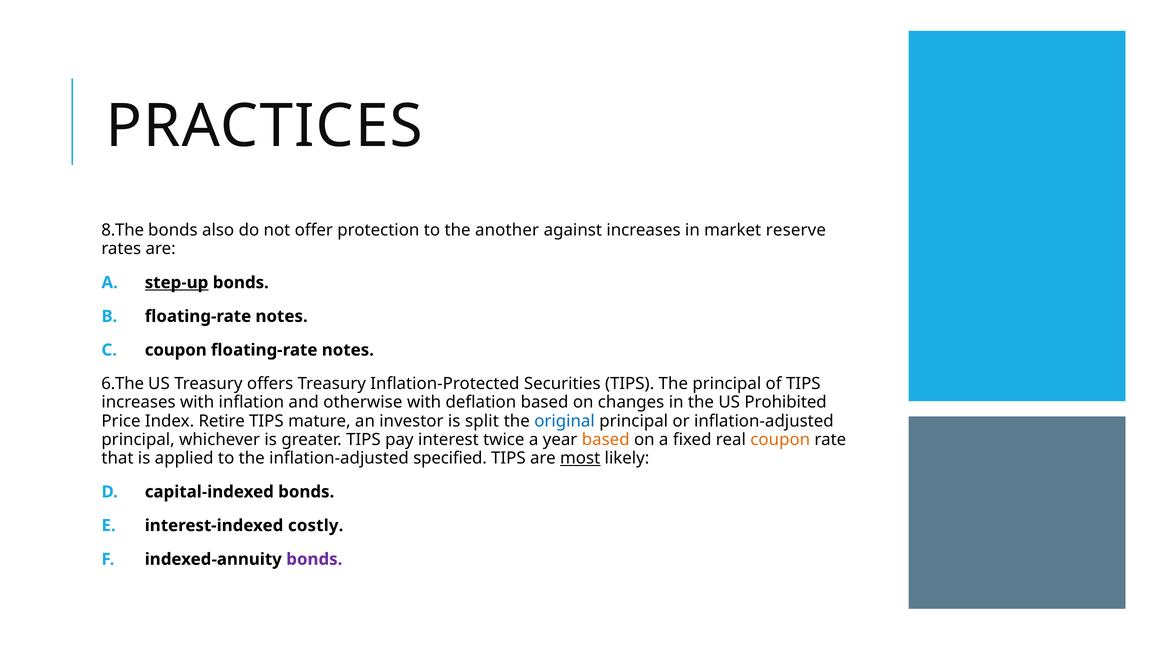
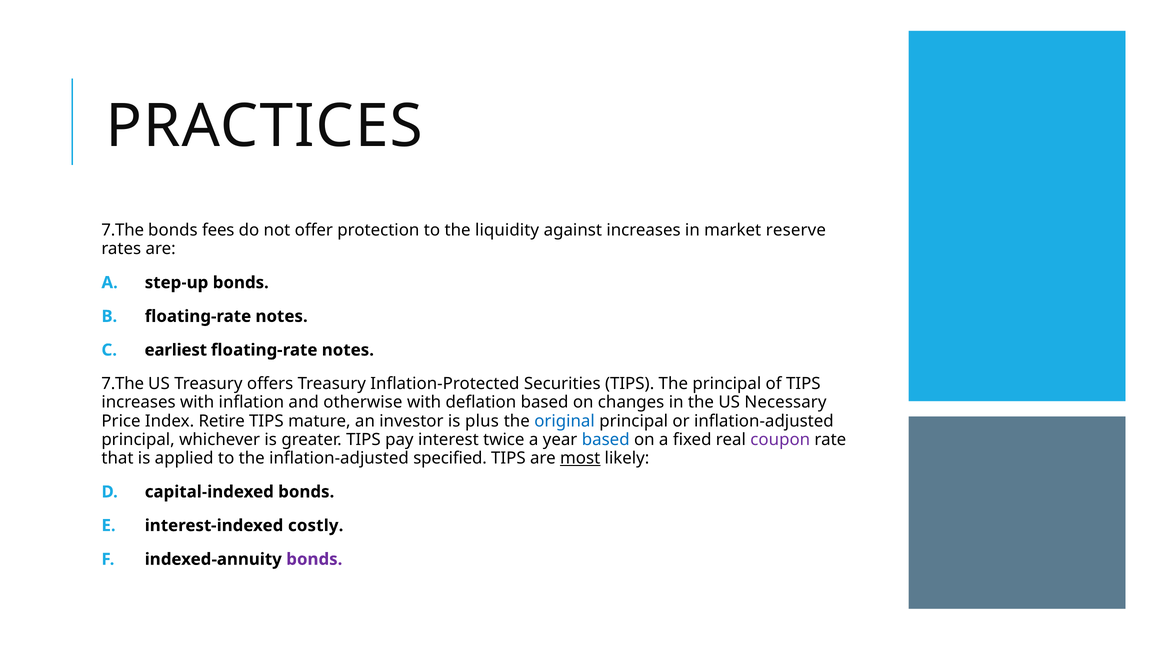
8.The: 8.The -> 7.The (123, 230)
also: also -> fees (218, 230)
another: another -> liquidity (507, 230)
step-up underline: present -> none (177, 283)
coupon: coupon -> earliest (176, 350)
6.The: 6.The -> 7.The (123, 384)
Prohibited: Prohibited -> Necessary (785, 403)
split: split -> plus (482, 421)
based colour: orange -> blue (606, 440)
coupon colour: orange -> purple (780, 440)
